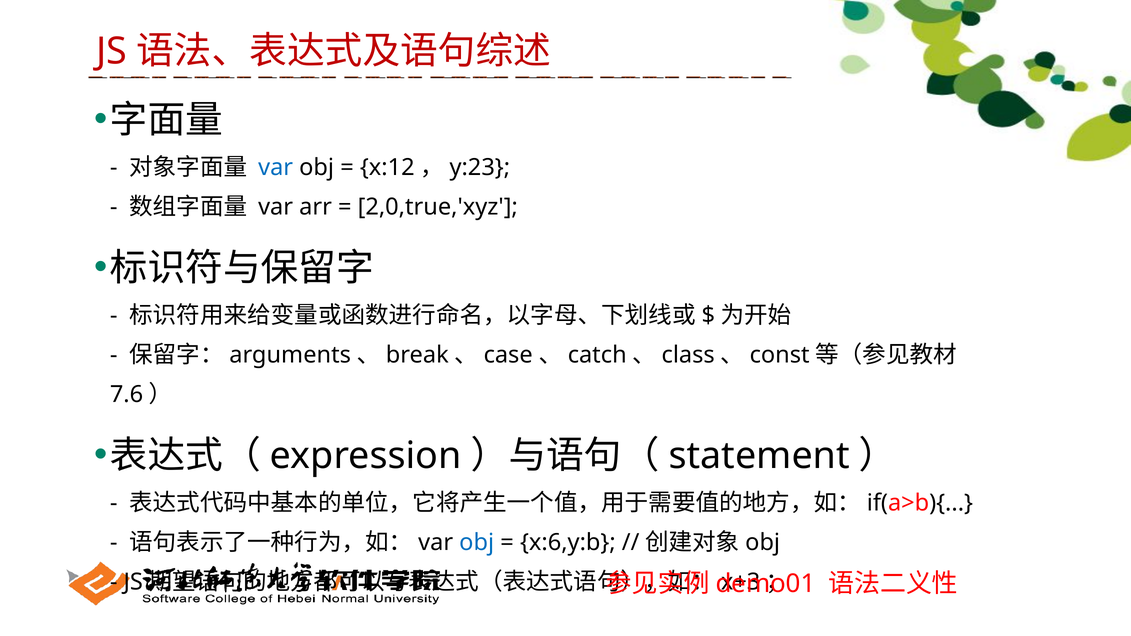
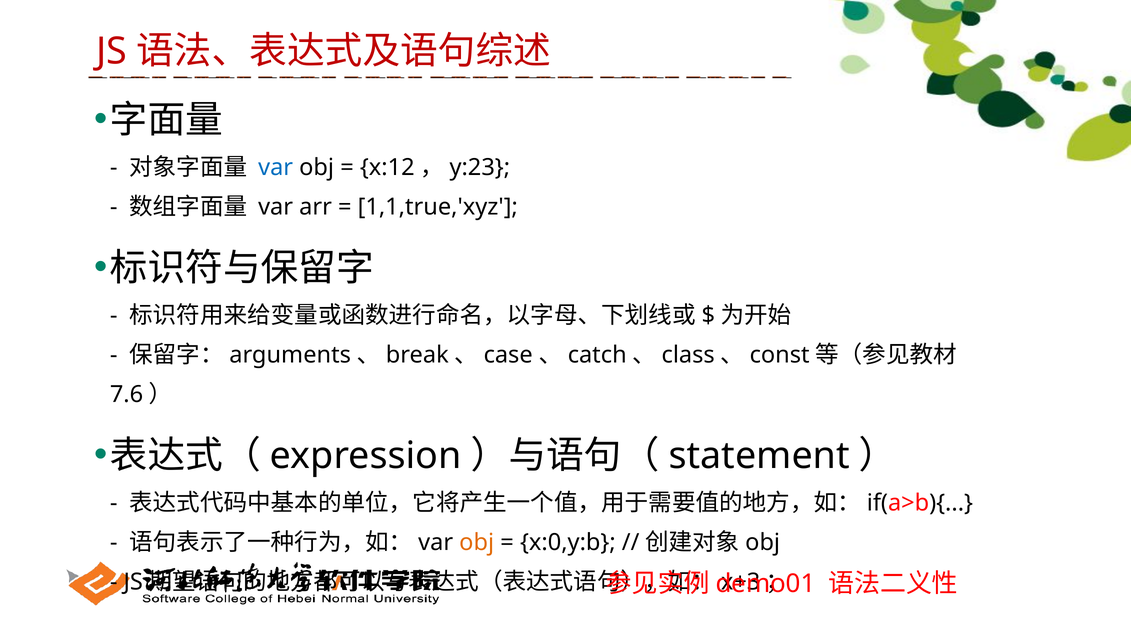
2,0,true,'xyz: 2,0,true,'xyz -> 1,1,true,'xyz (438, 207)
obj colour: blue -> orange (477, 543)
x:6,y:b: x:6,y:b -> x:0,y:b (568, 543)
